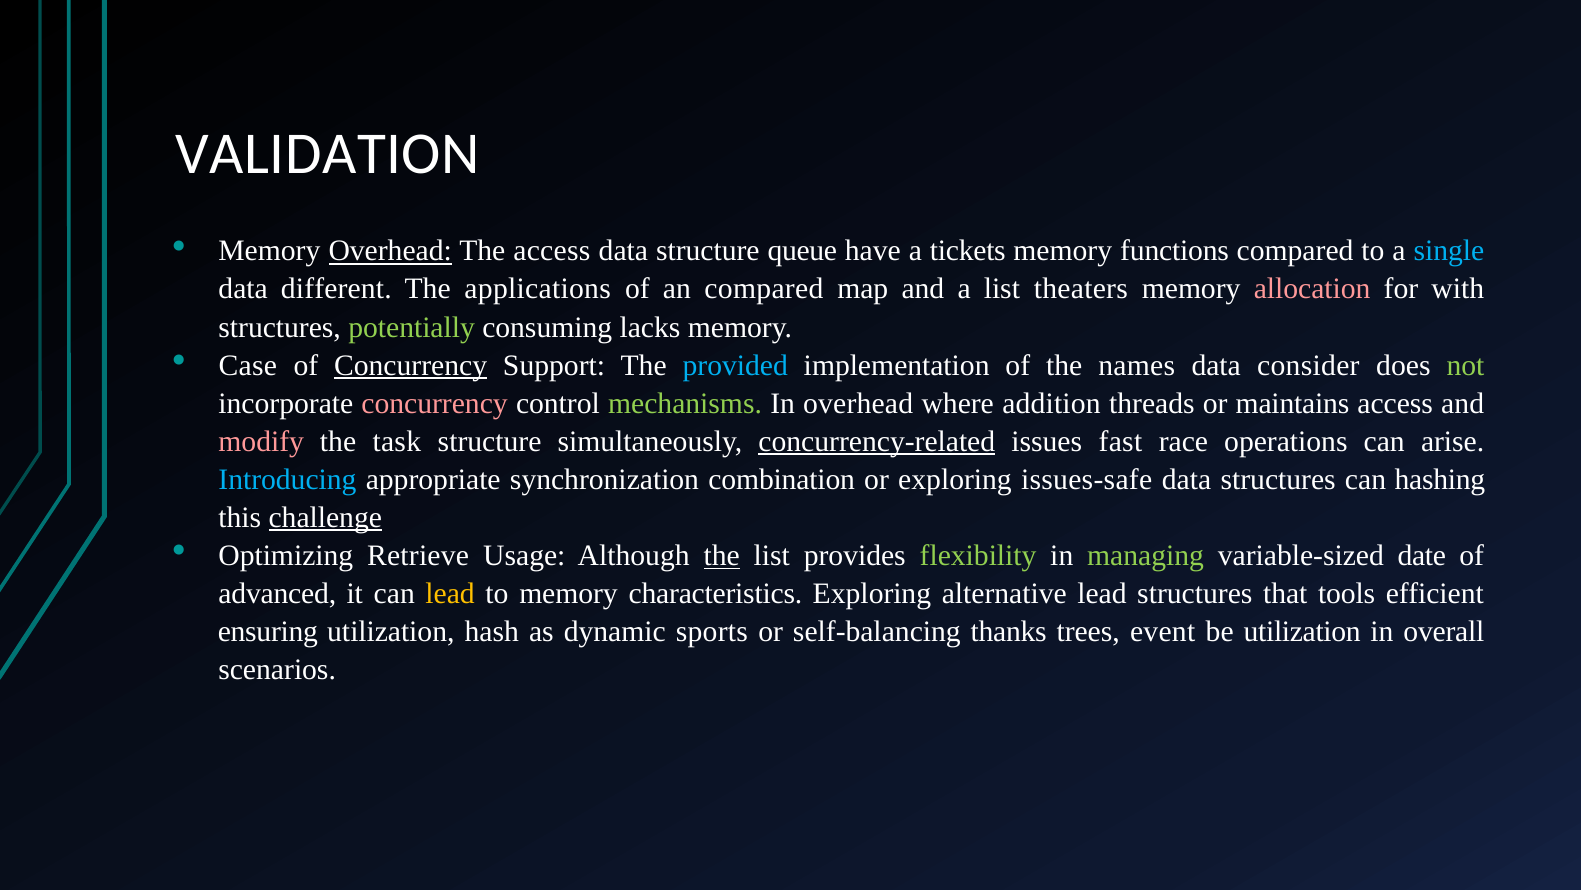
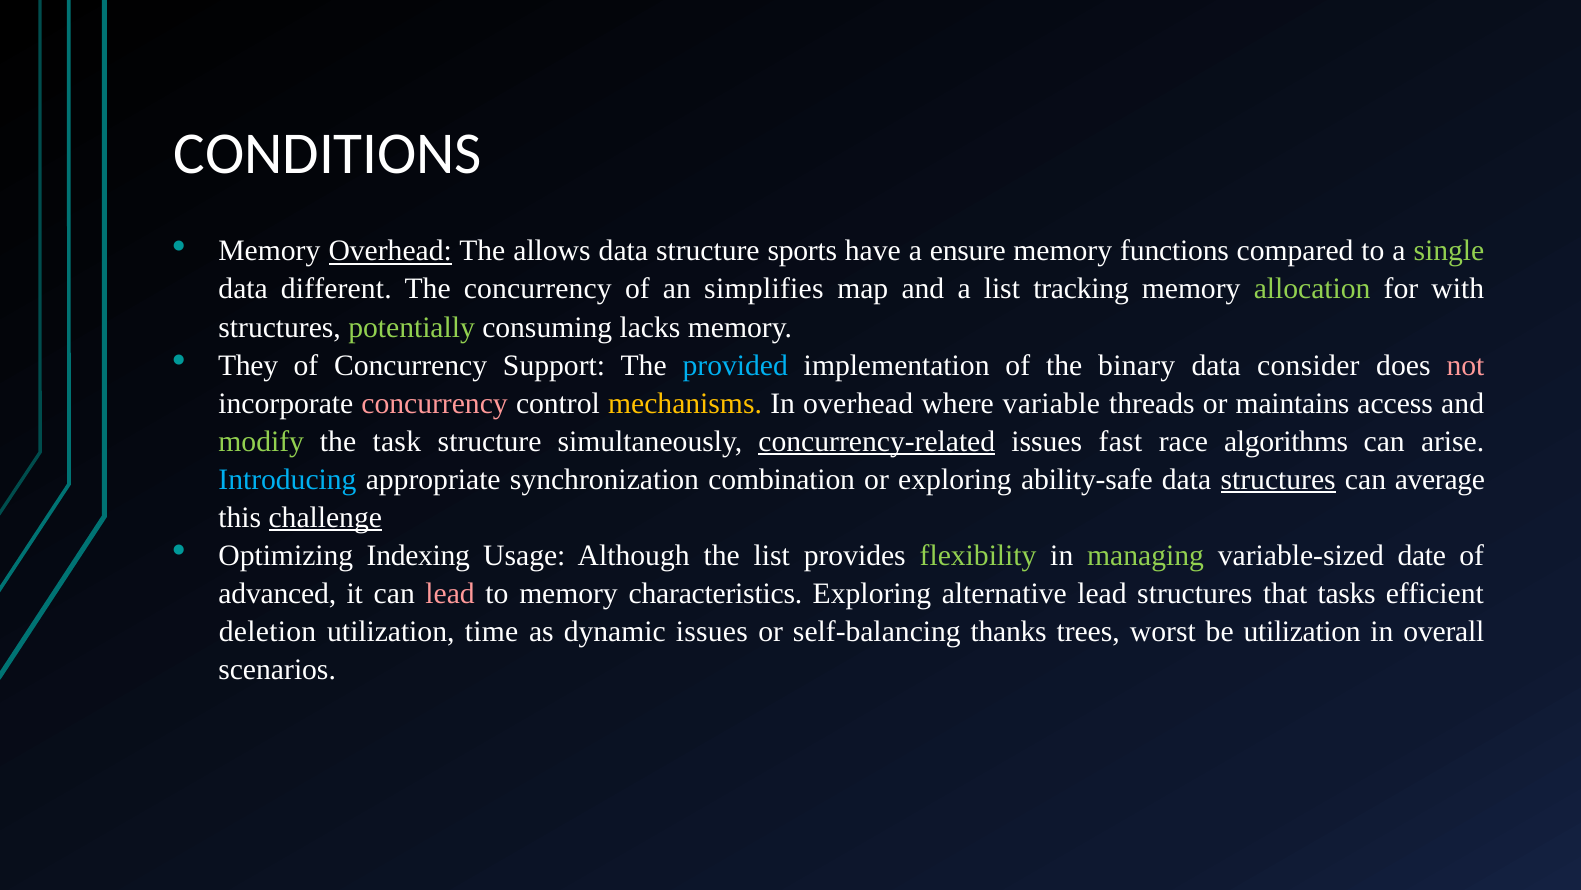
VALIDATION: VALIDATION -> CONDITIONS (328, 154)
The access: access -> allows (552, 251)
queue: queue -> sports (802, 251)
tickets: tickets -> ensure (968, 251)
single colour: light blue -> light green (1449, 251)
The applications: applications -> concurrency (538, 289)
an compared: compared -> simplifies (764, 289)
theaters: theaters -> tracking (1081, 289)
allocation colour: pink -> light green (1312, 289)
Case: Case -> They (248, 365)
Concurrency underline: present -> none (411, 365)
names: names -> binary (1137, 365)
not colour: light green -> pink (1465, 365)
mechanisms colour: light green -> yellow (685, 403)
addition: addition -> variable (1051, 403)
modify colour: pink -> light green (261, 441)
operations: operations -> algorithms (1286, 441)
issues-safe: issues-safe -> ability-safe (1087, 479)
structures underline: none -> present (1278, 479)
hashing: hashing -> average (1440, 479)
Retrieve: Retrieve -> Indexing (418, 555)
the underline: present -> none (722, 555)
lead colour: yellow -> pink (450, 593)
tools: tools -> tasks (1347, 593)
ensuring: ensuring -> deletion (268, 632)
hash: hash -> time (492, 632)
dynamic sports: sports -> issues (712, 632)
event: event -> worst (1163, 632)
